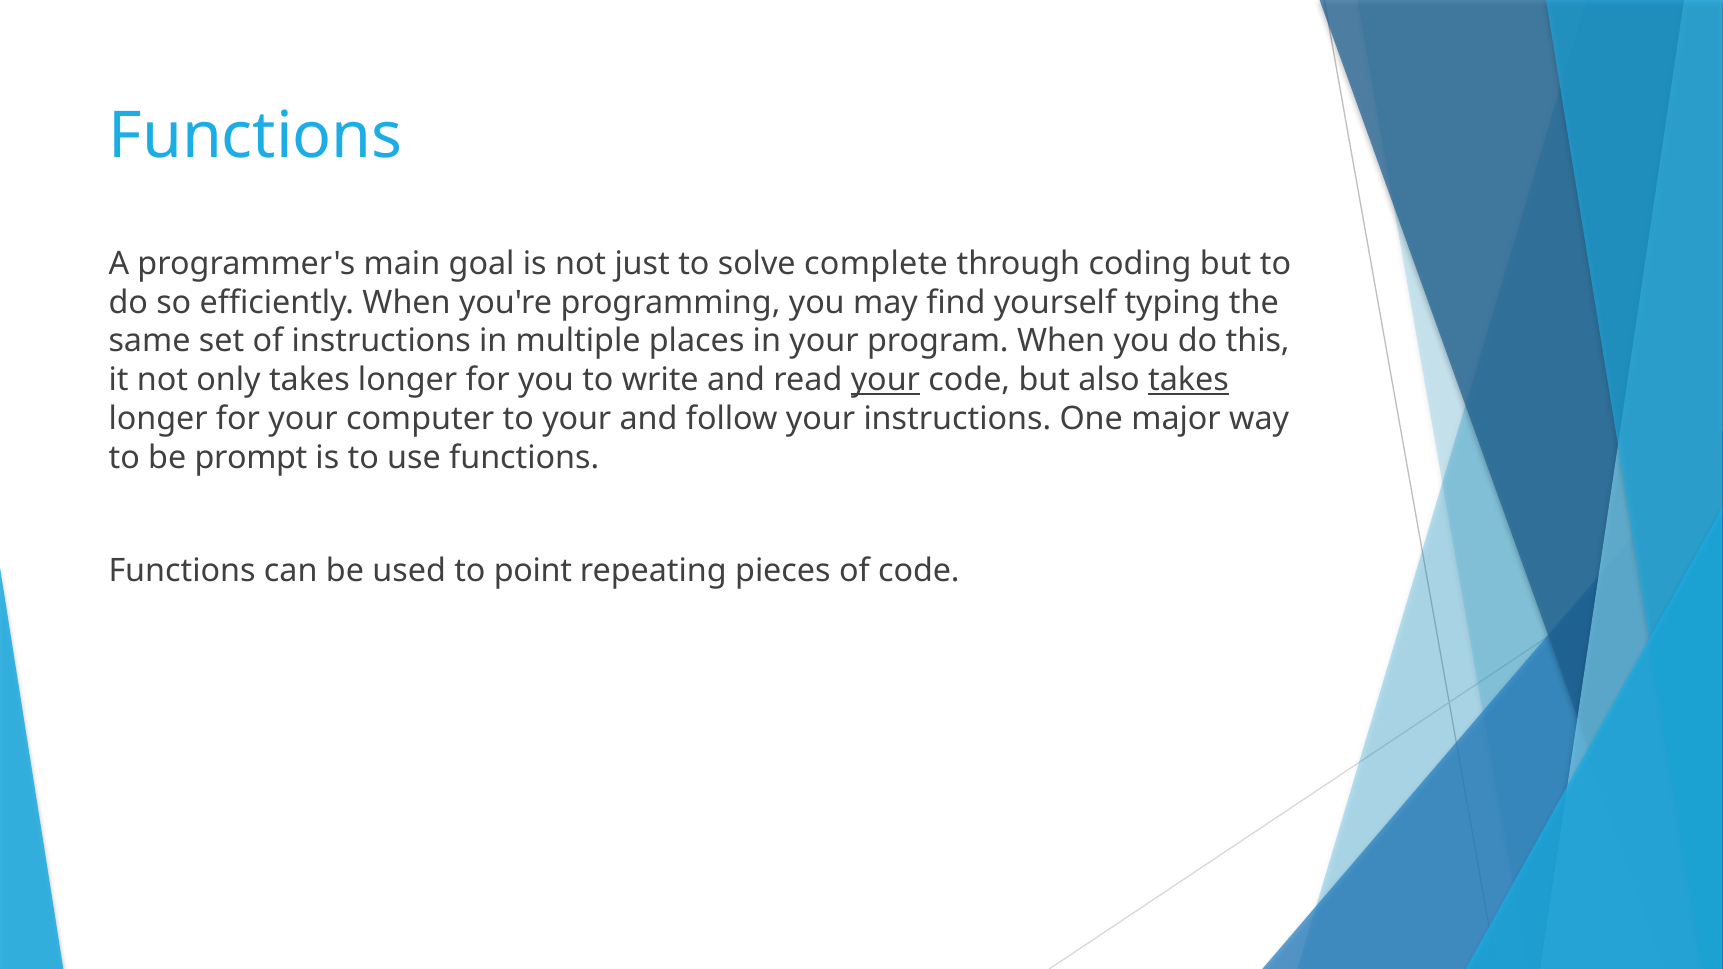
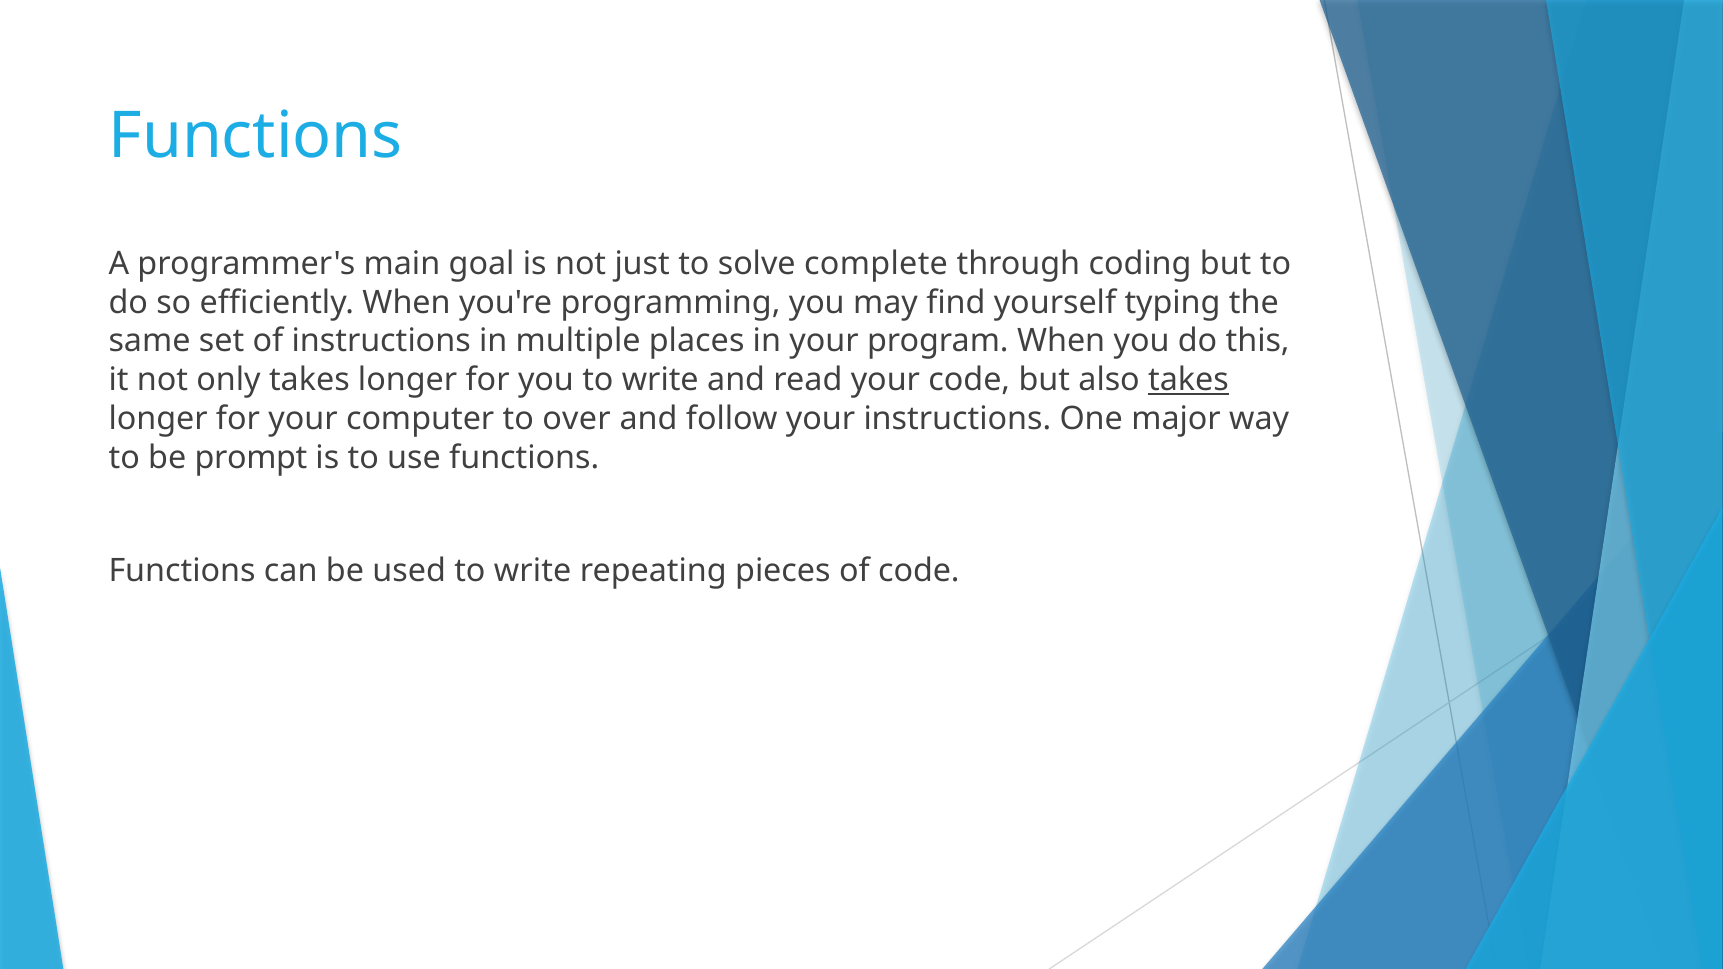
your underline: present -> none (885, 380)
to your: your -> over (577, 419)
used to point: point -> write (533, 571)
